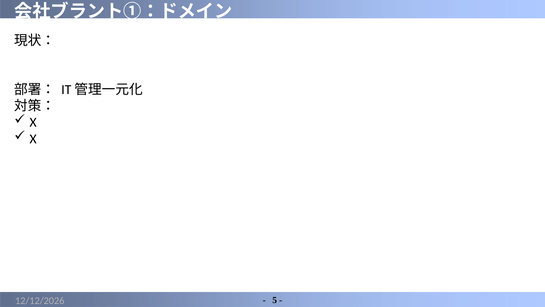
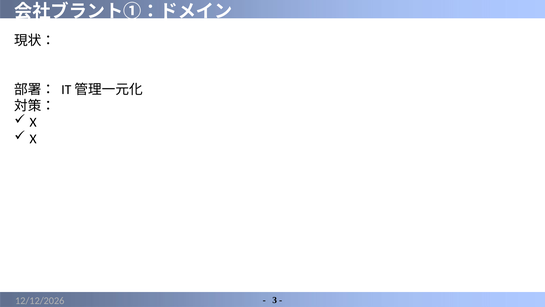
5: 5 -> 3 (275, 300)
